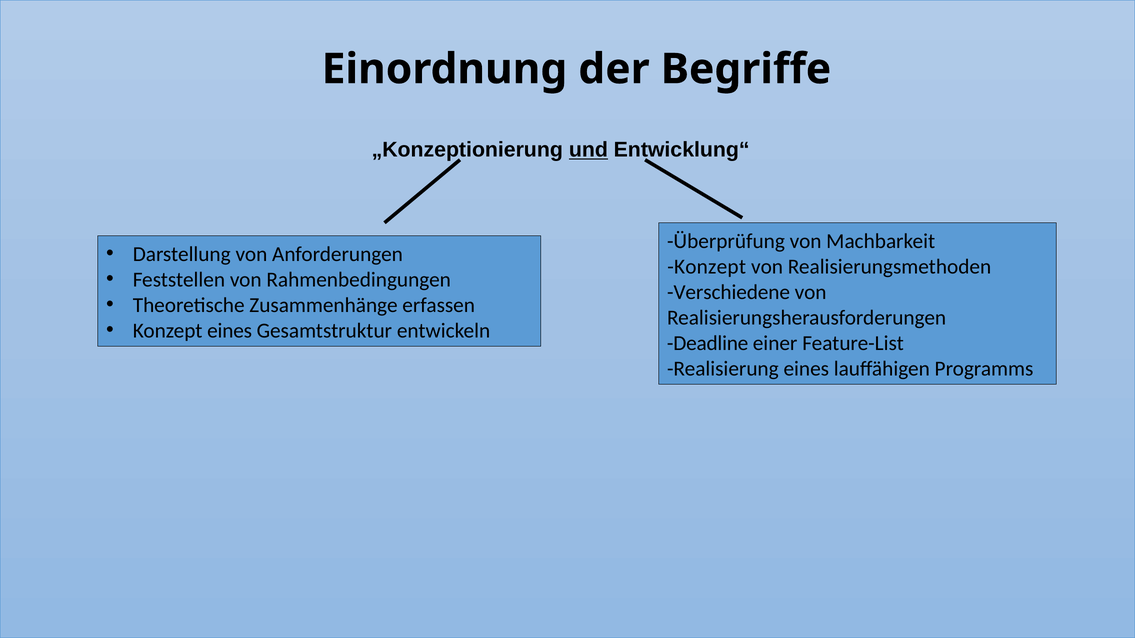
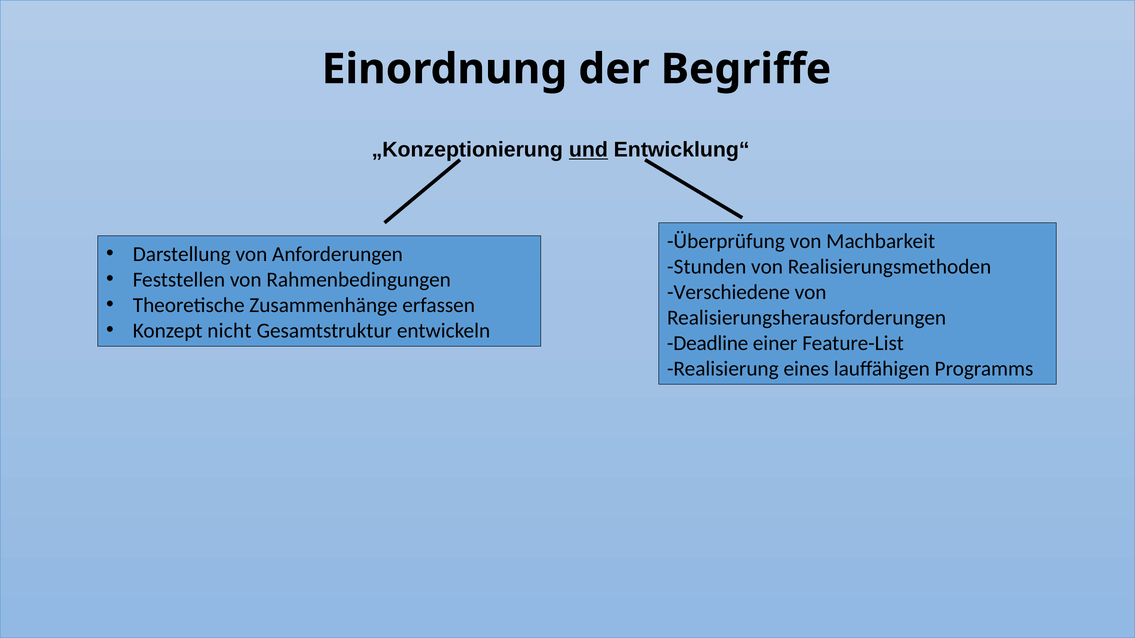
Konzept: Konzept -> Stunden (707, 267)
Konzept eines: eines -> nicht (229, 331)
